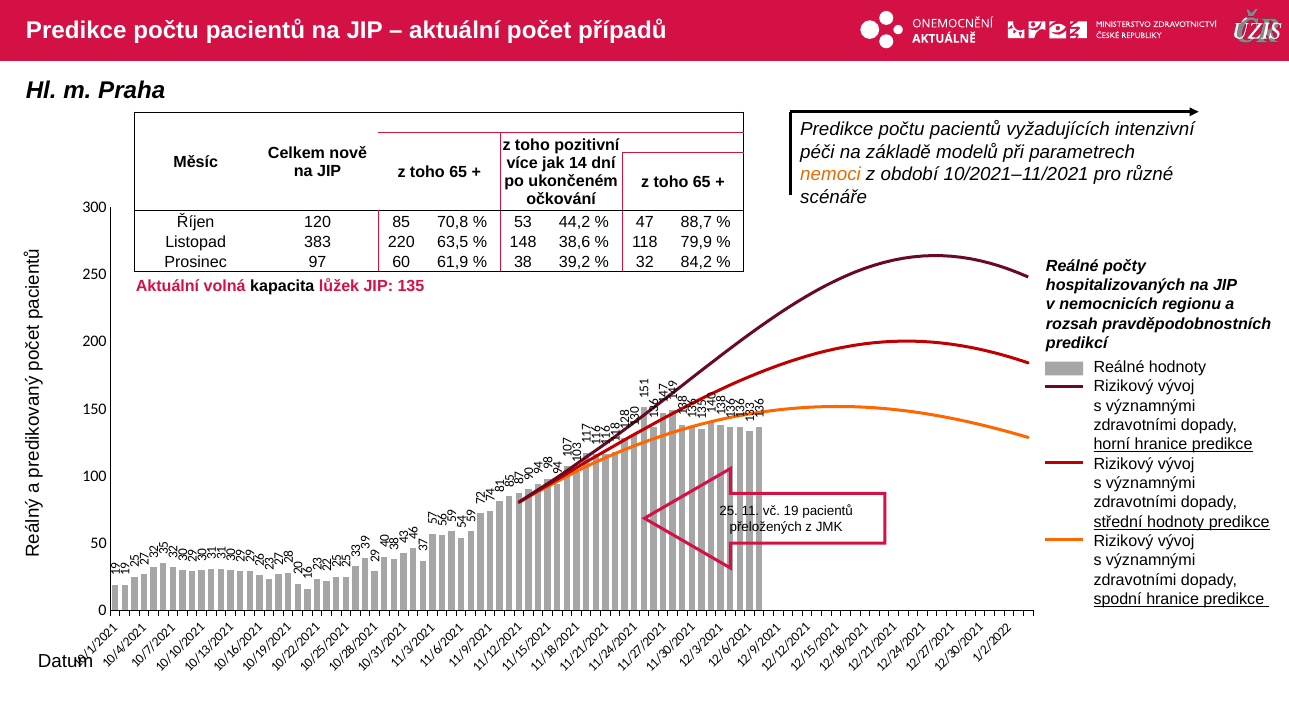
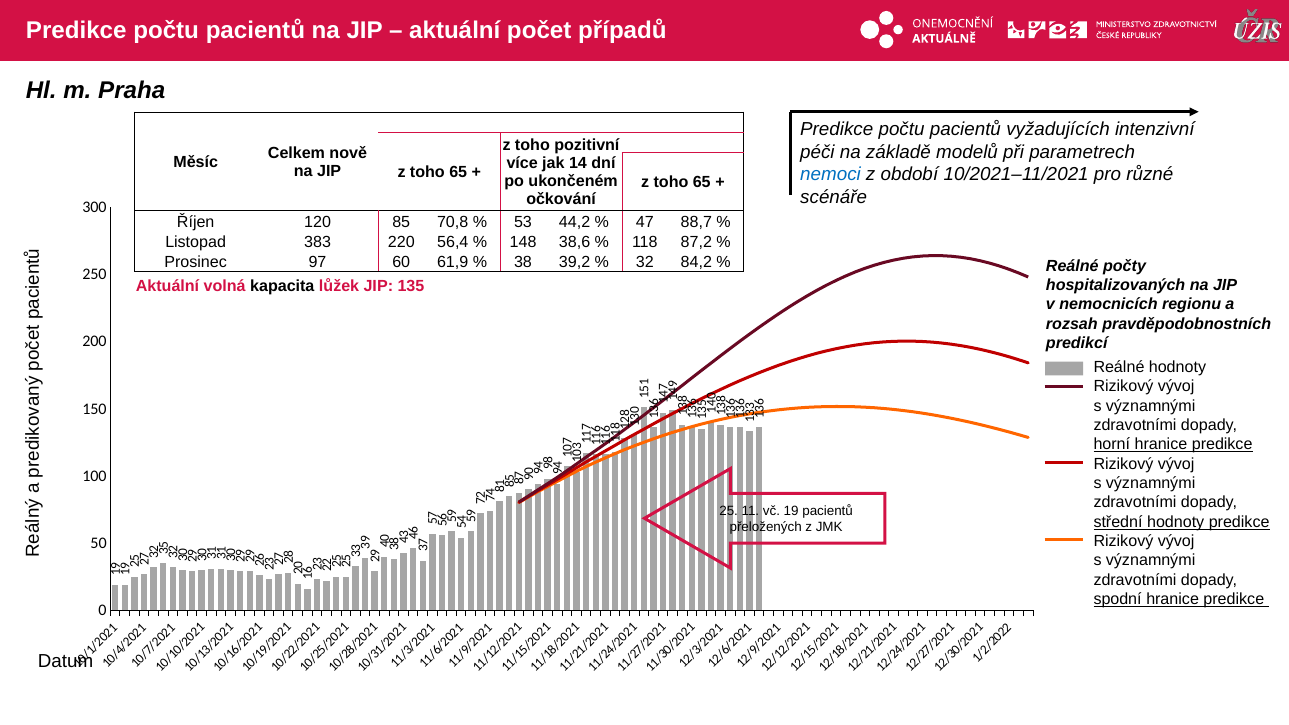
nemoci colour: orange -> blue (831, 175)
63,5: 63,5 -> 56,4 (453, 242)
79,9: 79,9 -> 87,2 (696, 242)
